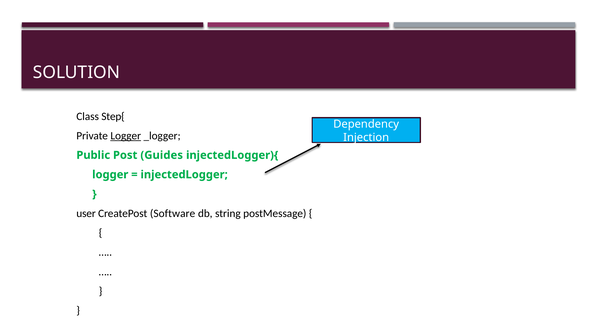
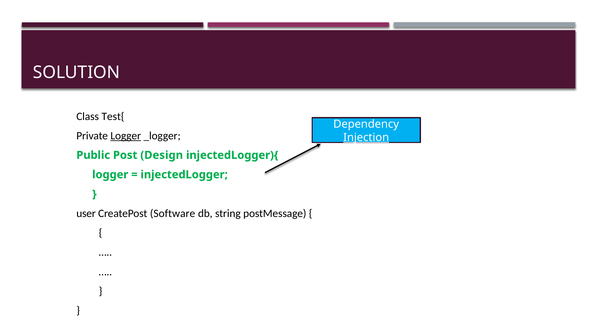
Step{: Step{ -> Test{ (113, 116)
Injection underline: none -> present (366, 137)
Guides: Guides -> Design (162, 155)
